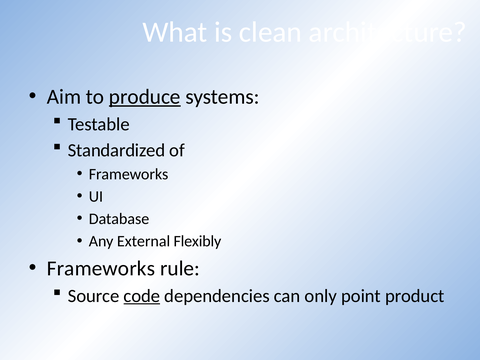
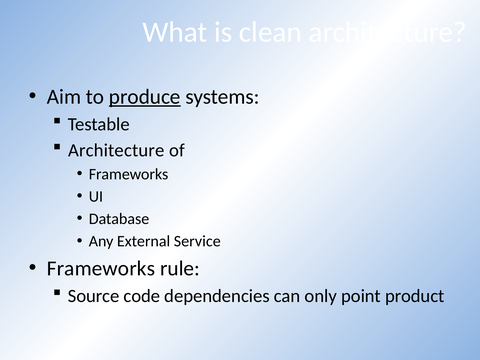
Standardized: Standardized -> Architecture (116, 150)
Flexibly: Flexibly -> Service (197, 241)
code underline: present -> none (142, 296)
